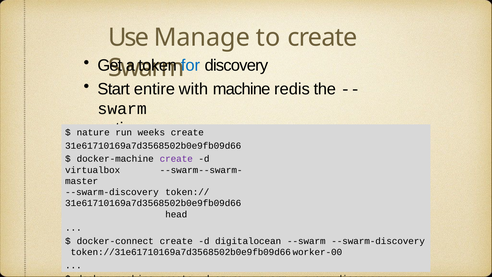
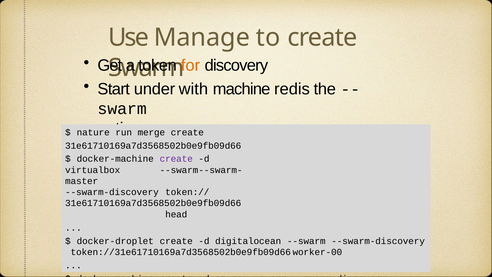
for colour: blue -> orange (190, 65)
entire: entire -> under (155, 89)
weeks: weeks -> merge (151, 132)
docker-connect: docker-connect -> docker-droplet (115, 241)
